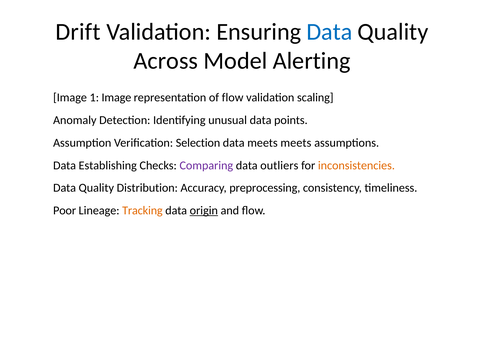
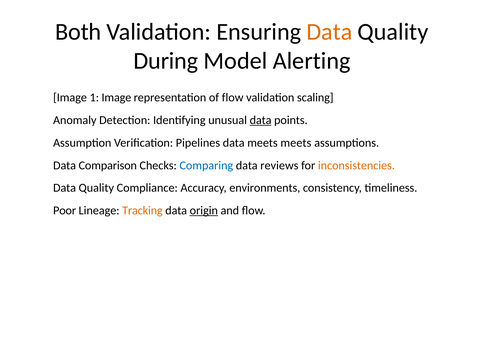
Drift: Drift -> Both (78, 32)
Data colour: blue -> orange (329, 32)
Across: Across -> During (166, 61)
data underline: none -> present (261, 120)
Selection: Selection -> Pipelines (198, 143)
Establishing: Establishing -> Comparison (108, 165)
Comparing colour: purple -> blue (206, 165)
outliers: outliers -> reviews (279, 165)
Distribution: Distribution -> Compliance (147, 188)
preprocessing: preprocessing -> environments (265, 188)
